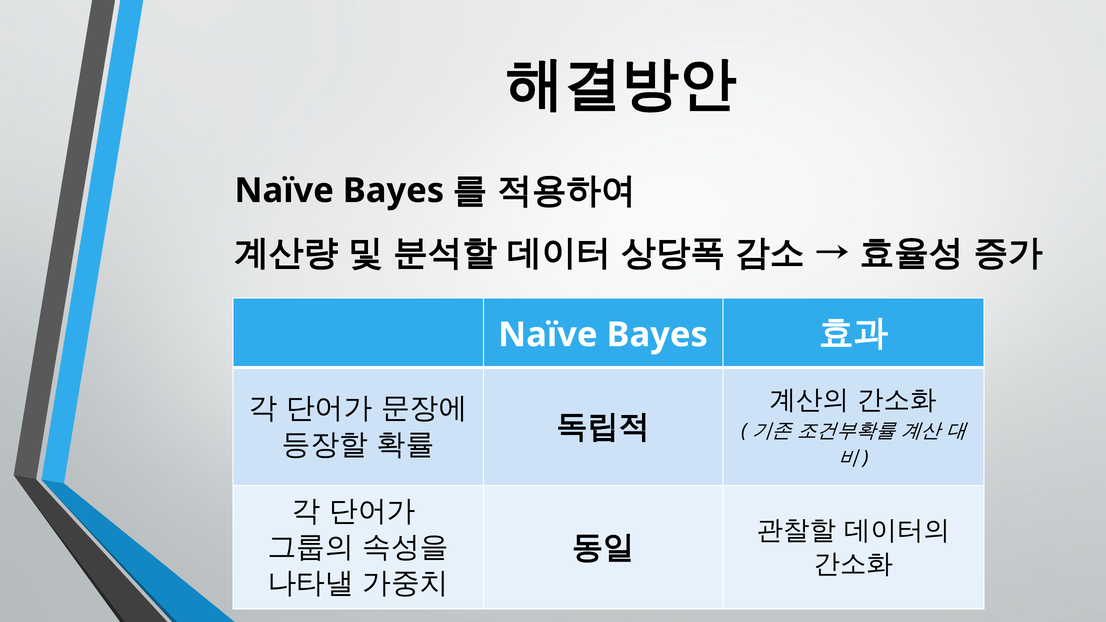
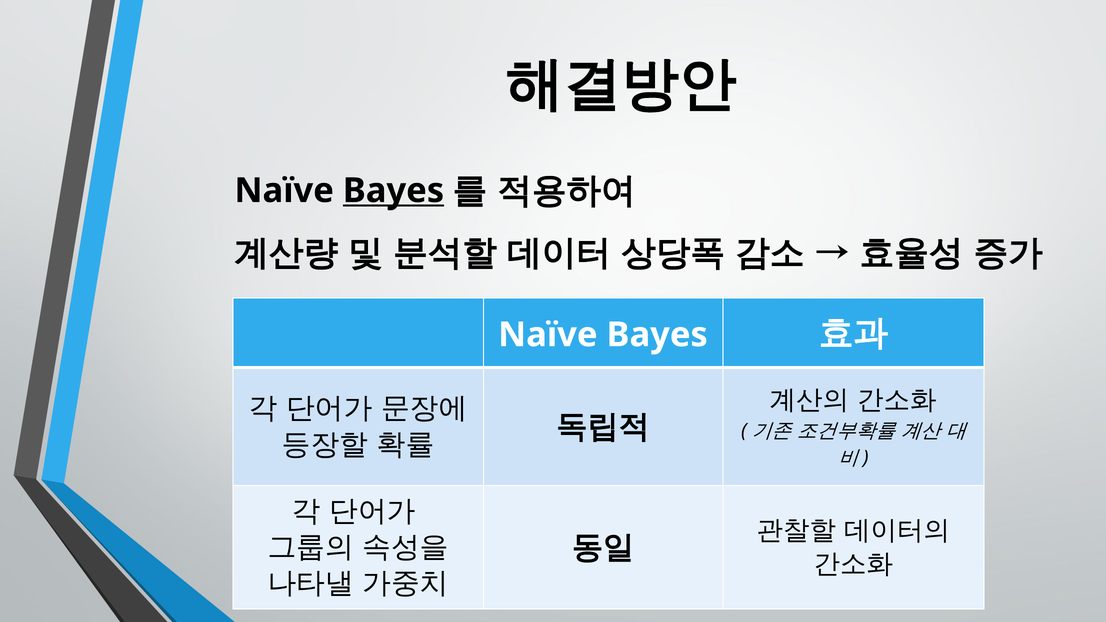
Bayes underline: none -> present (393, 191)
